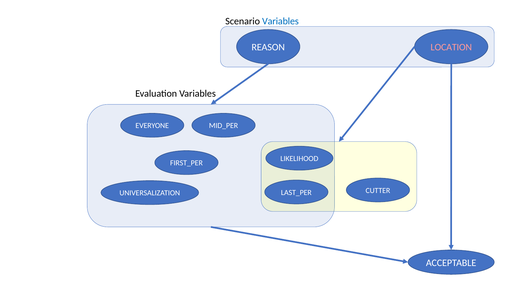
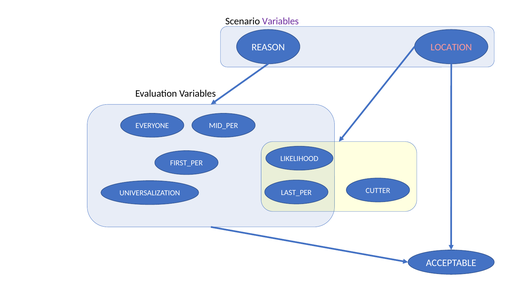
Variables colour: blue -> purple (280, 21)
